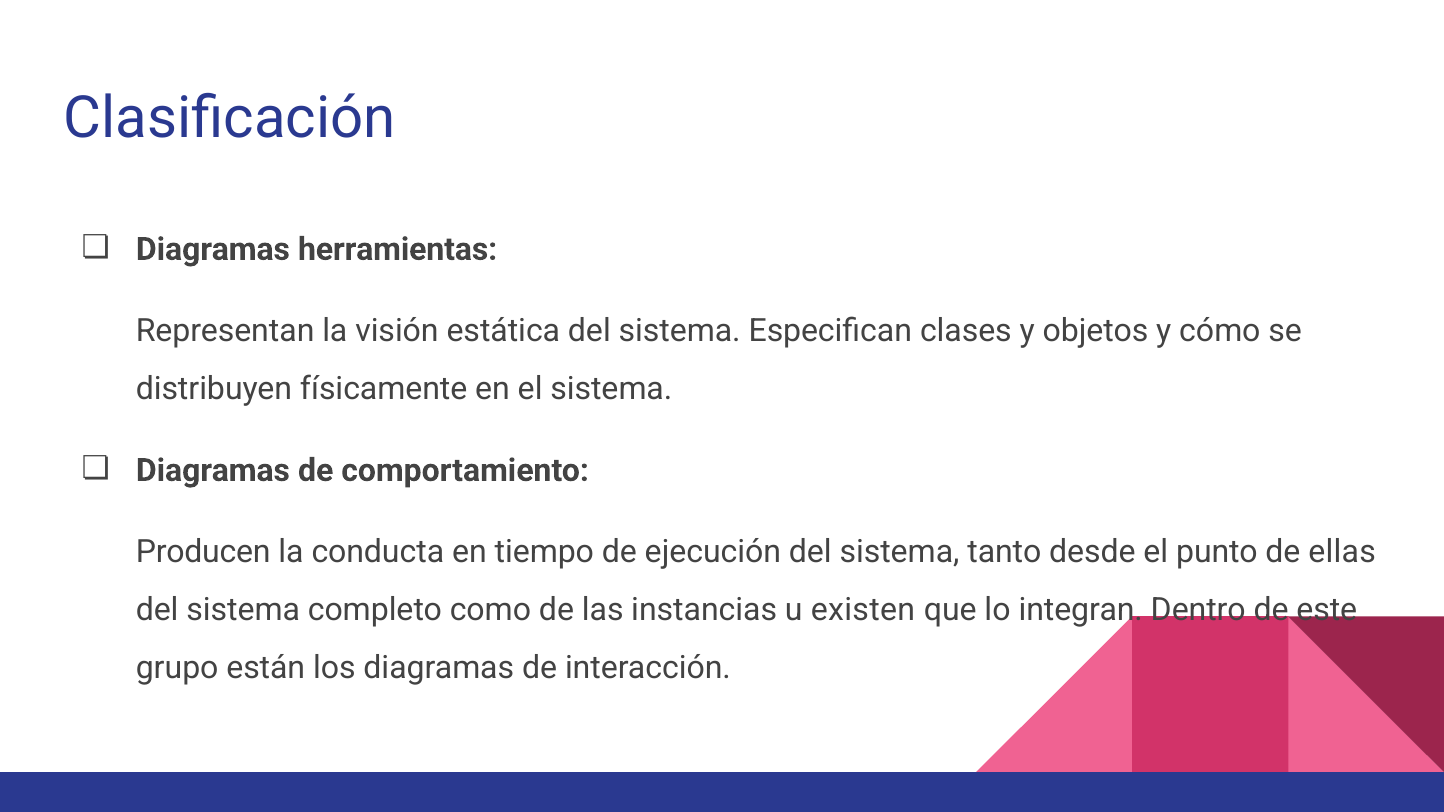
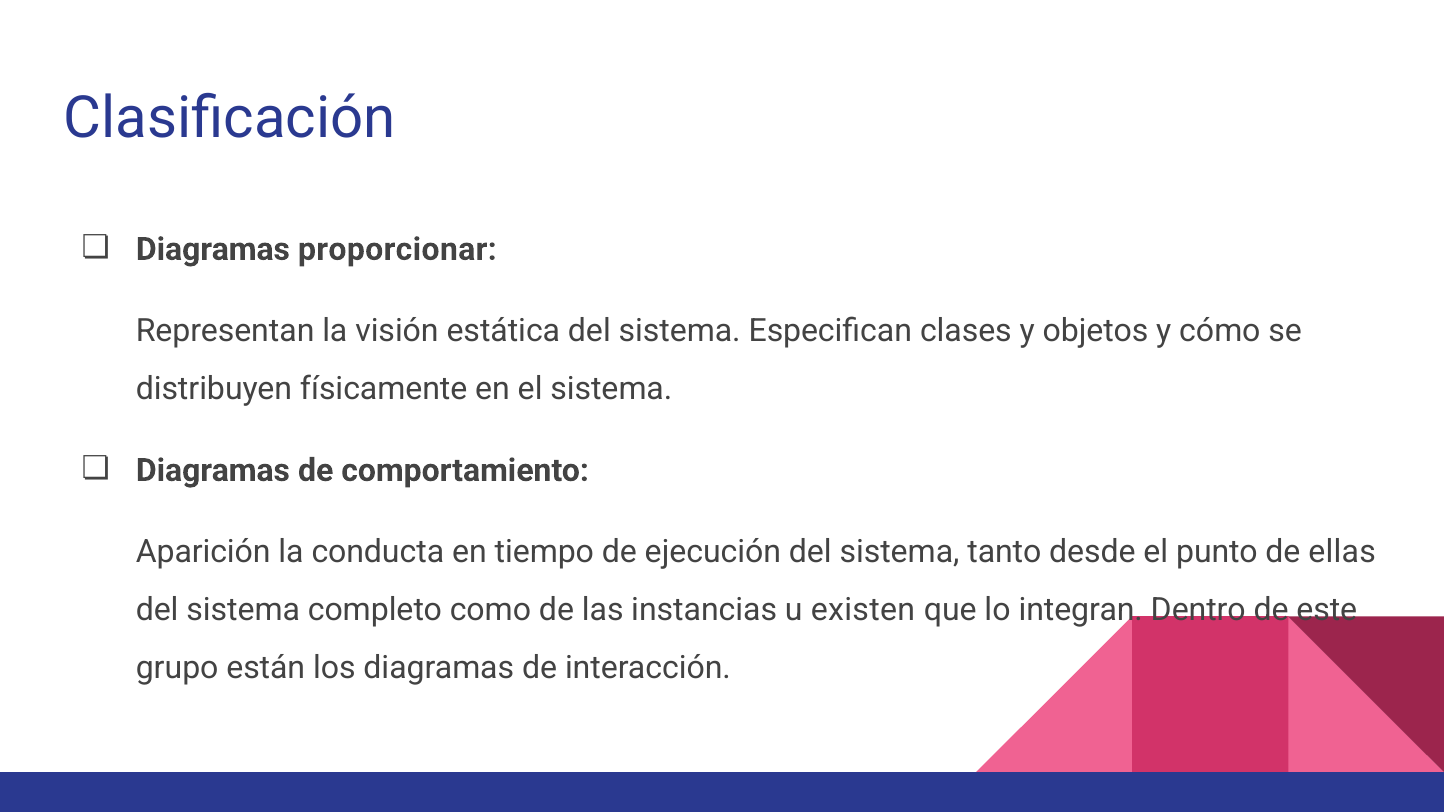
herramientas: herramientas -> proporcionar (397, 249)
Producen: Producen -> Aparición (203, 552)
